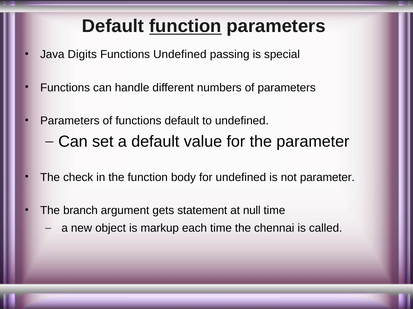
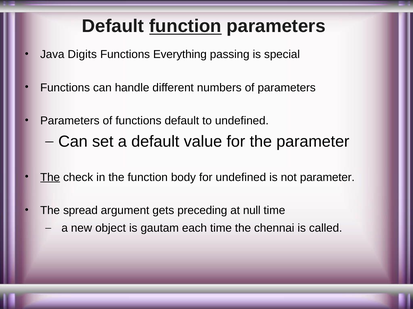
Functions Undefined: Undefined -> Everything (180, 55)
The underline: none -> present (50, 178)
branch: branch -> spread (80, 211)
statement: statement -> preceding (202, 211)
markup: markup -> gautam (160, 229)
